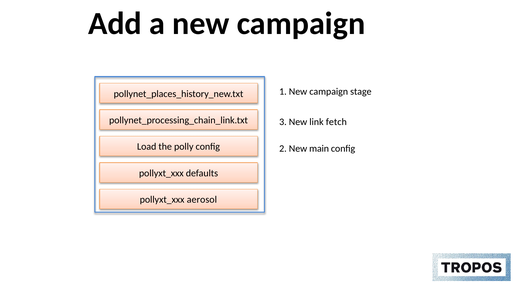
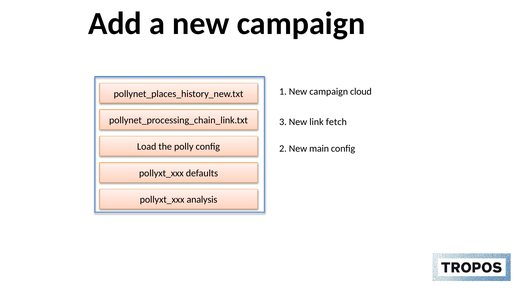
stage: stage -> cloud (361, 92)
aerosol: aerosol -> analysis (202, 200)
